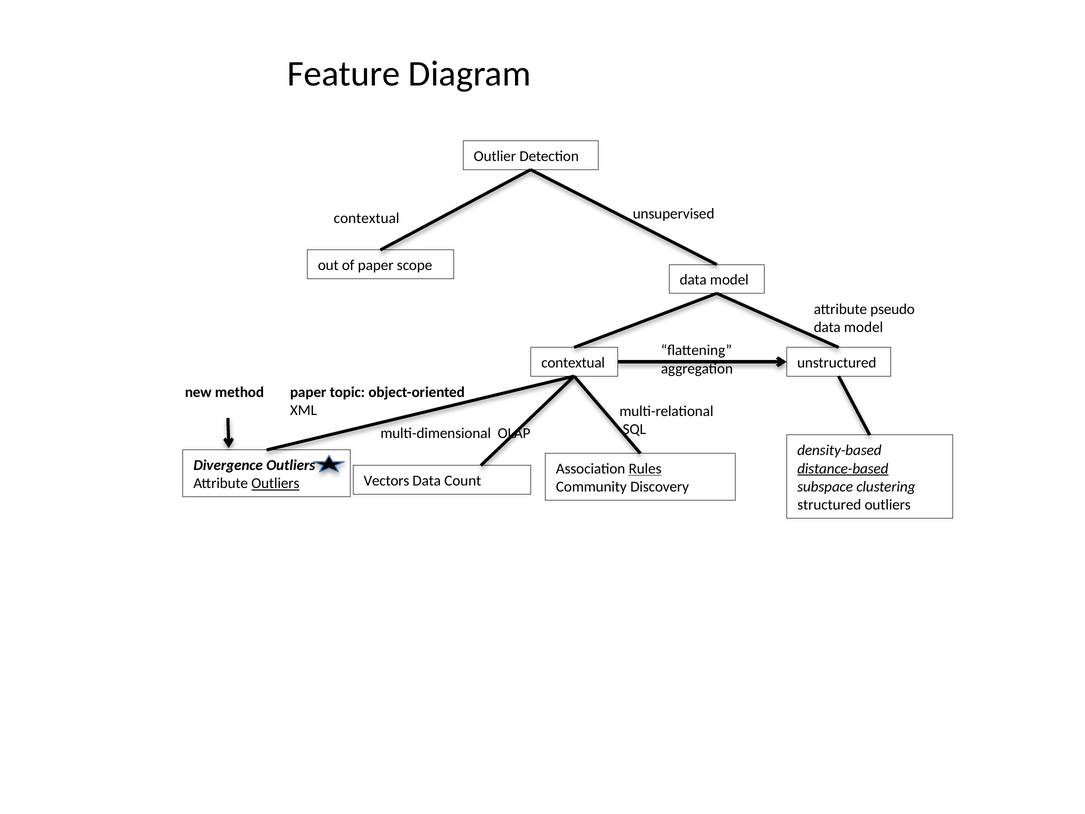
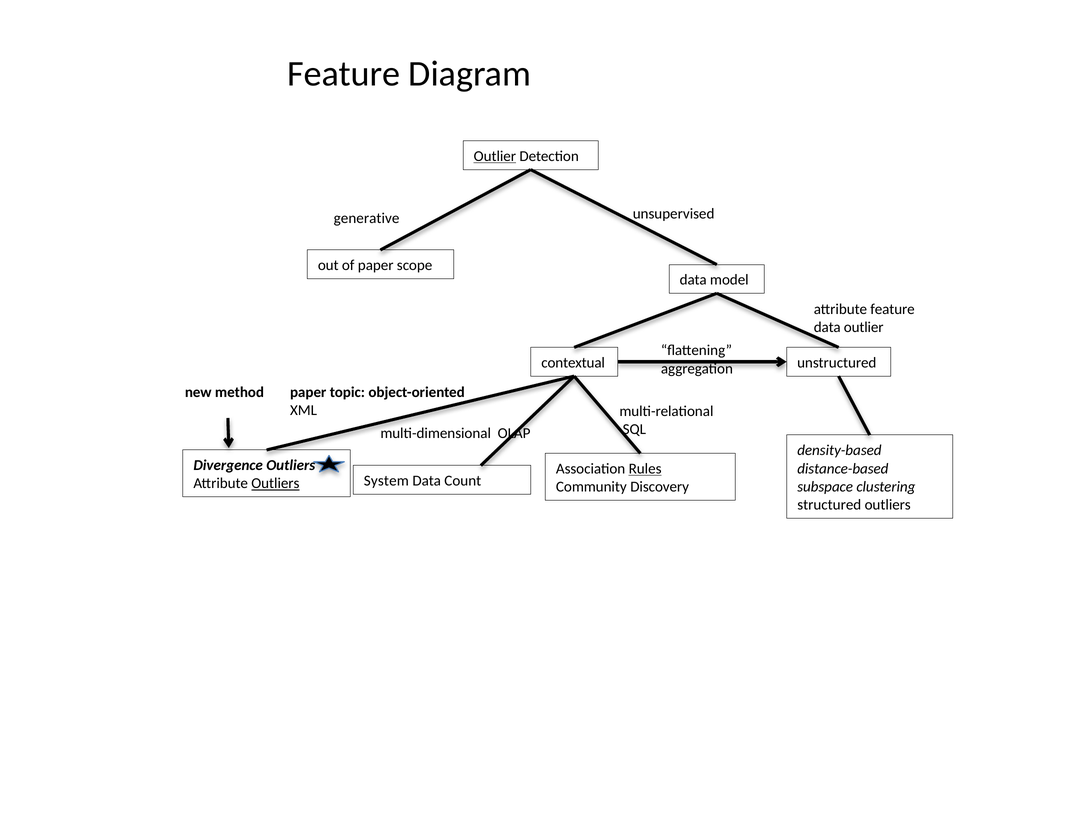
Outlier underline: none -> present (495, 156)
contextual: contextual -> generative (367, 218)
pseudo: pseudo -> feature (893, 309)
model: model -> outlier (864, 327)
distance-based underline: present -> none (843, 468)
Vectors: Vectors -> System (386, 481)
